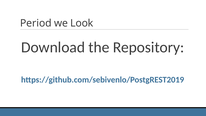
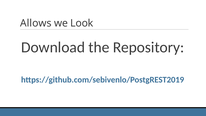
Period: Period -> Allows (36, 23)
